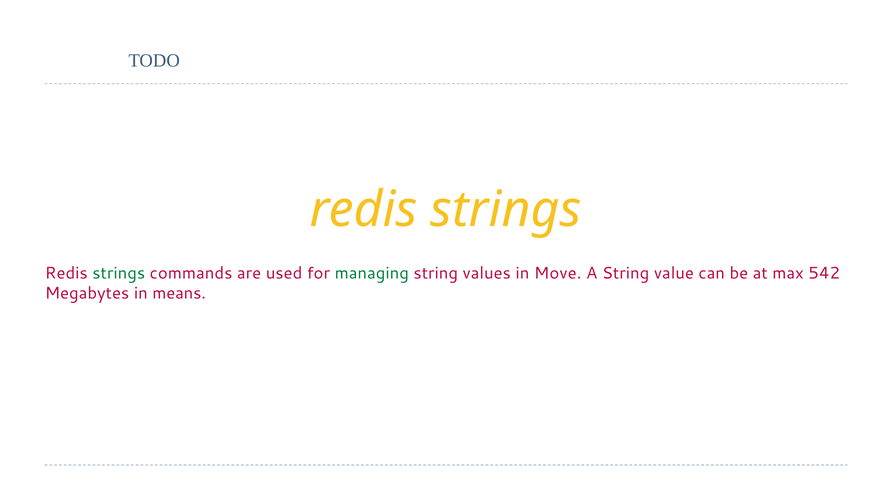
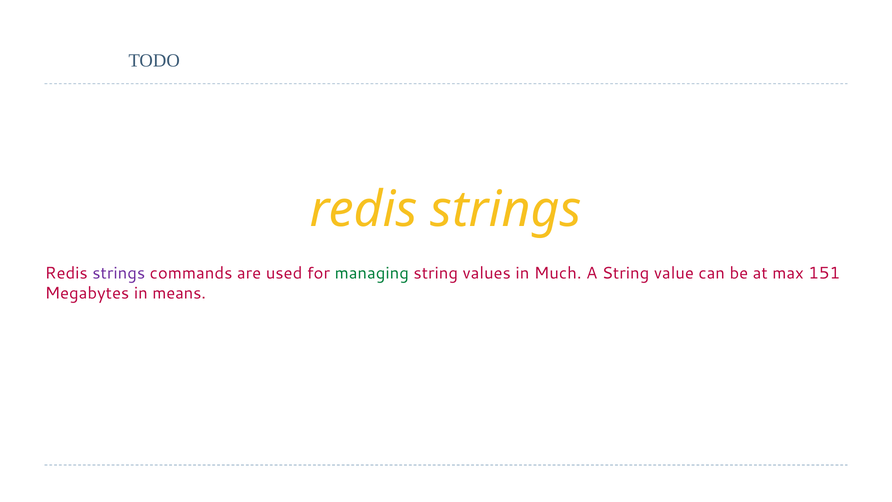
strings colour: green -> purple (119, 273)
Move: Move -> Much (558, 273)
542: 542 -> 151 (824, 273)
